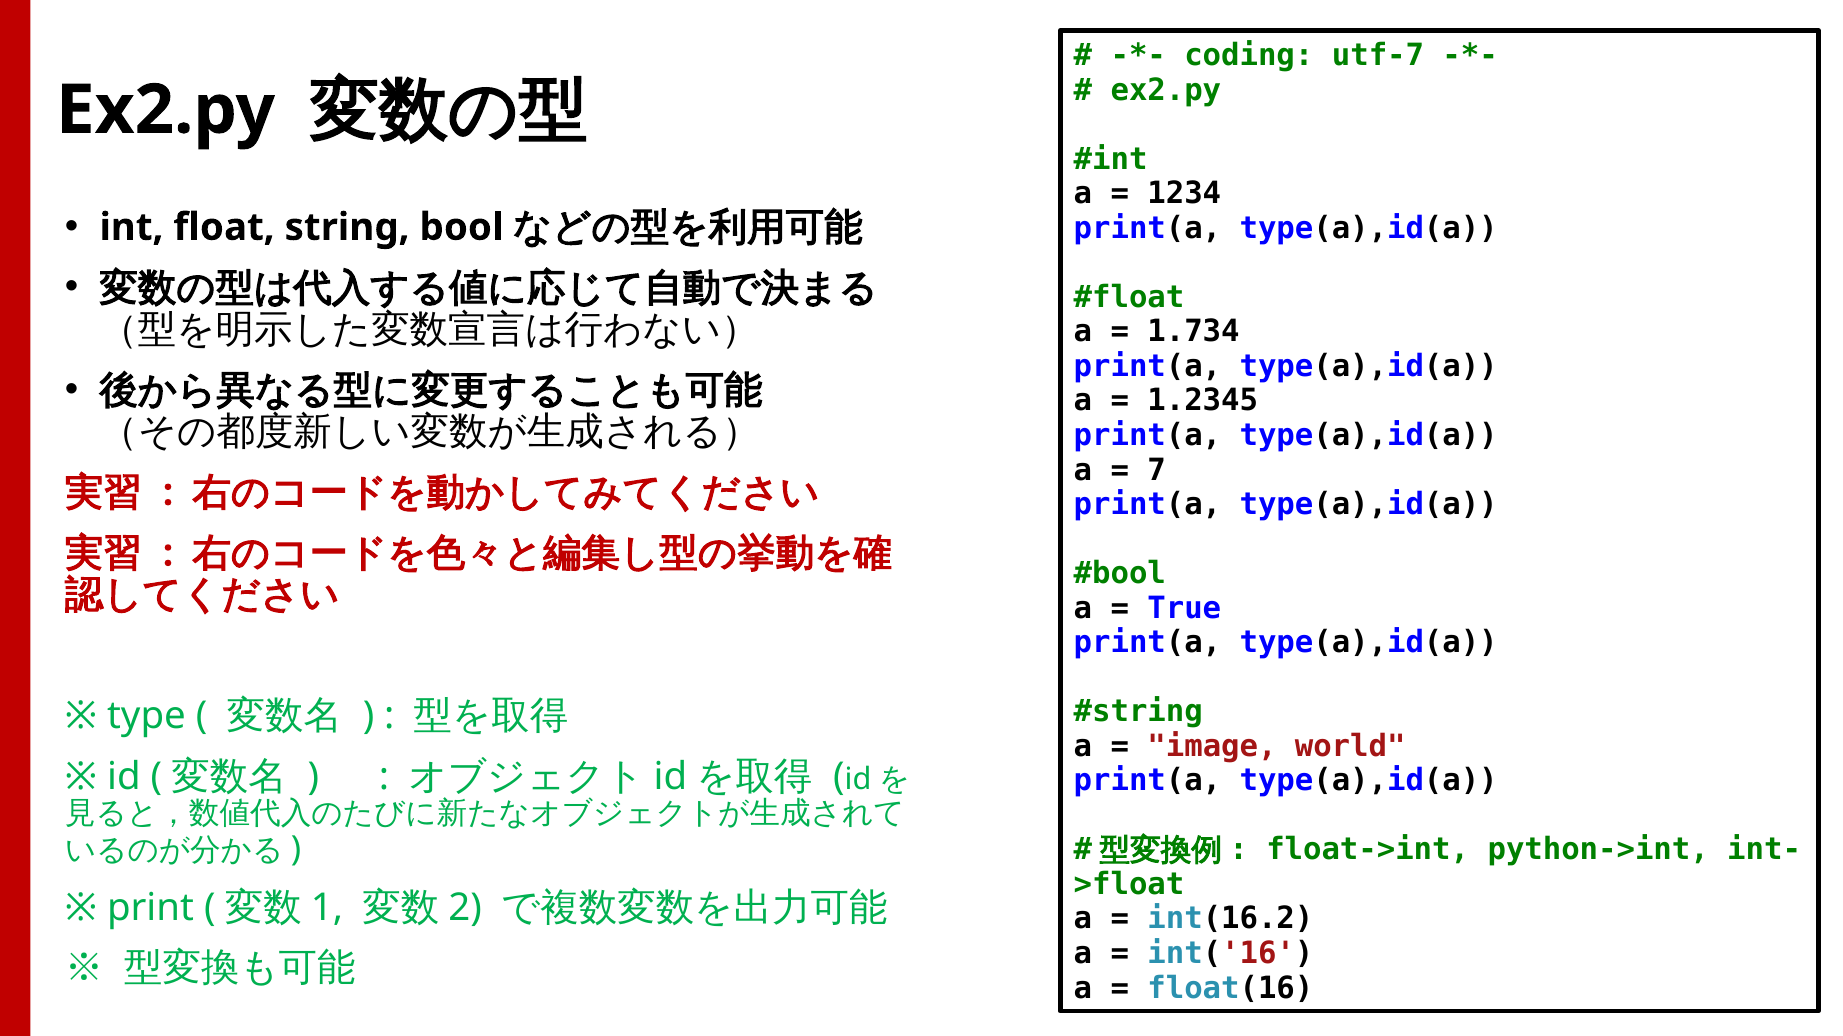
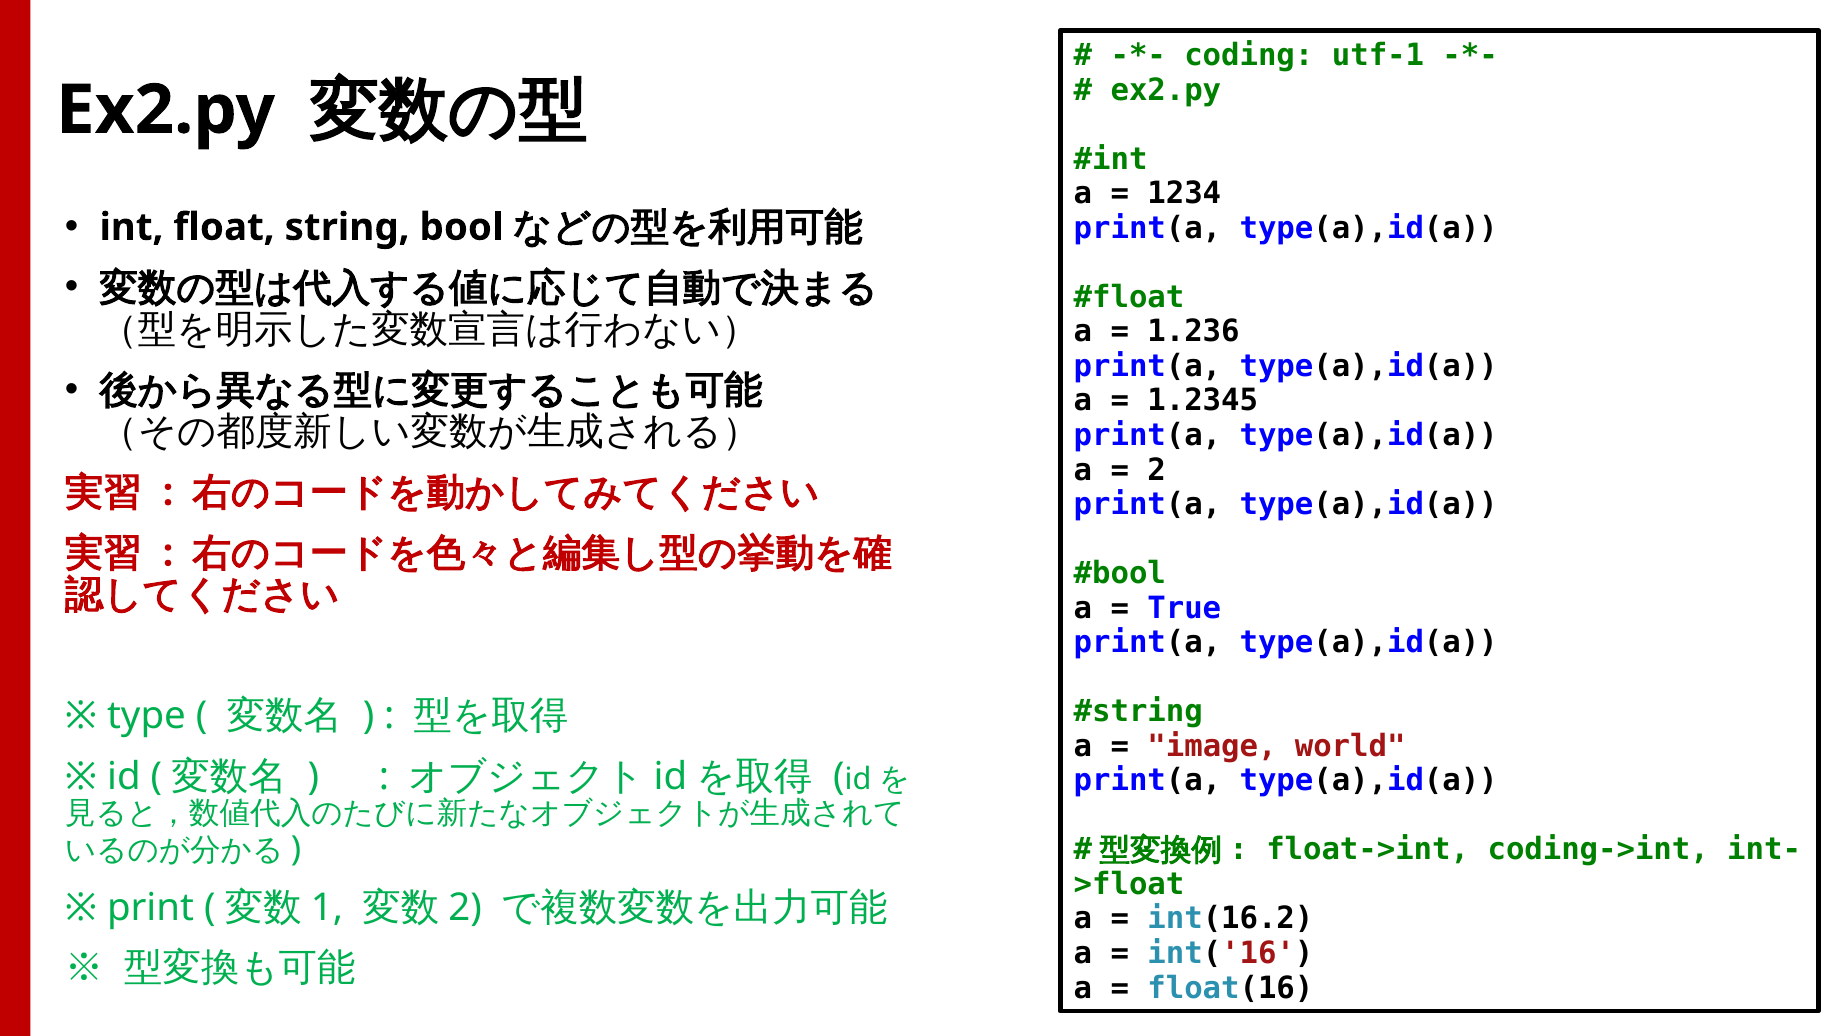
utf-7: utf-7 -> utf-1 (1378, 56)
1.734: 1.734 -> 1.236 (1194, 332)
7: 7 -> 2 (1157, 470)
python->int: python->int -> coding->int (1598, 850)
